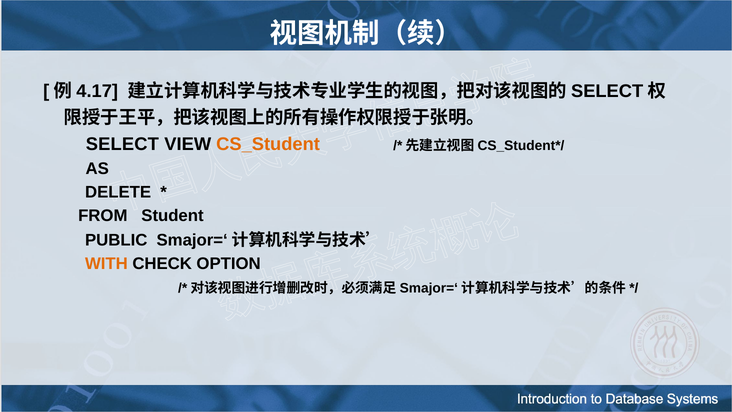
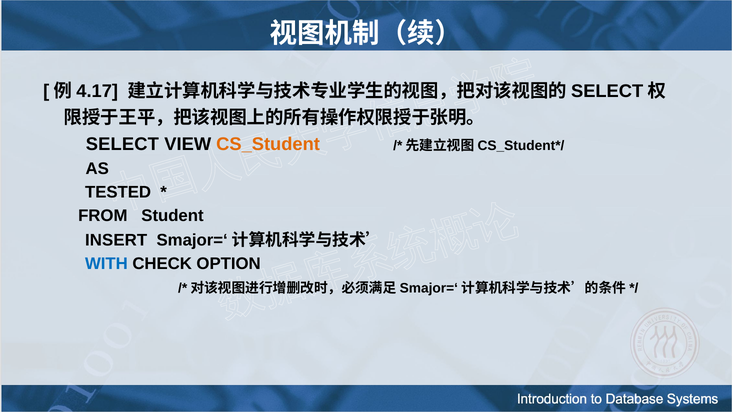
DELETE: DELETE -> TESTED (118, 192)
PUBLIC: PUBLIC -> INSERT (116, 240)
WITH colour: orange -> blue (106, 264)
